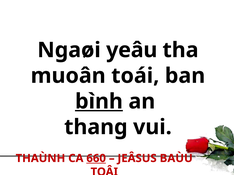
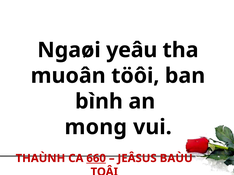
toái: toái -> töôi (135, 76)
bình underline: present -> none (99, 102)
thang: thang -> mong (96, 127)
